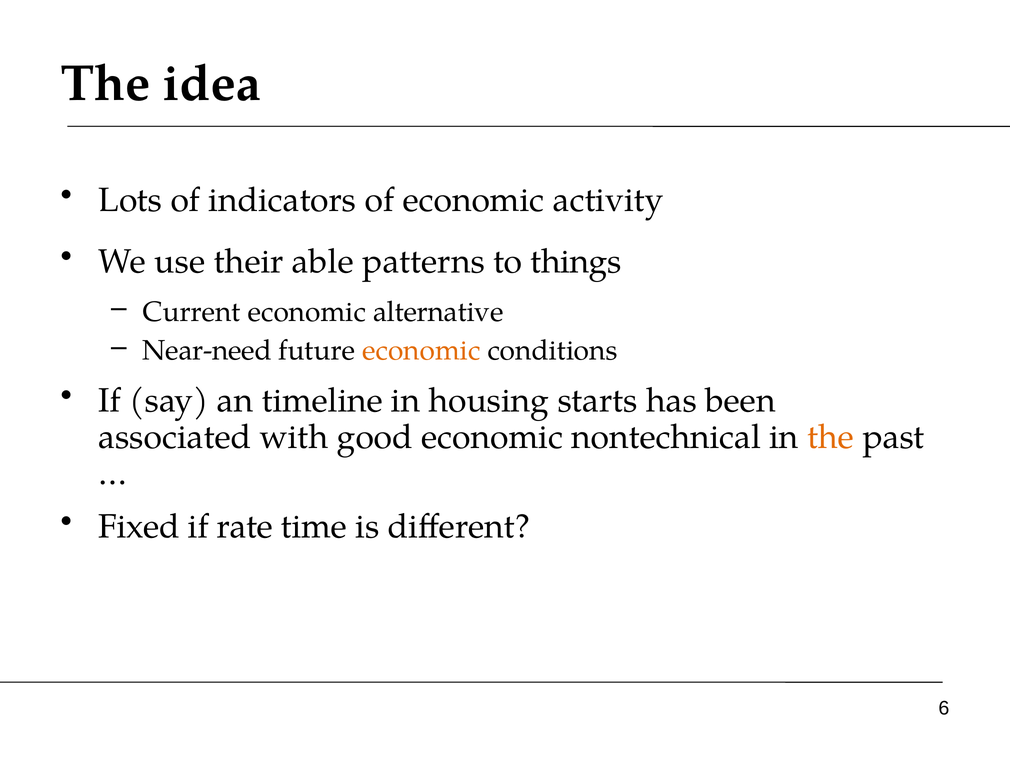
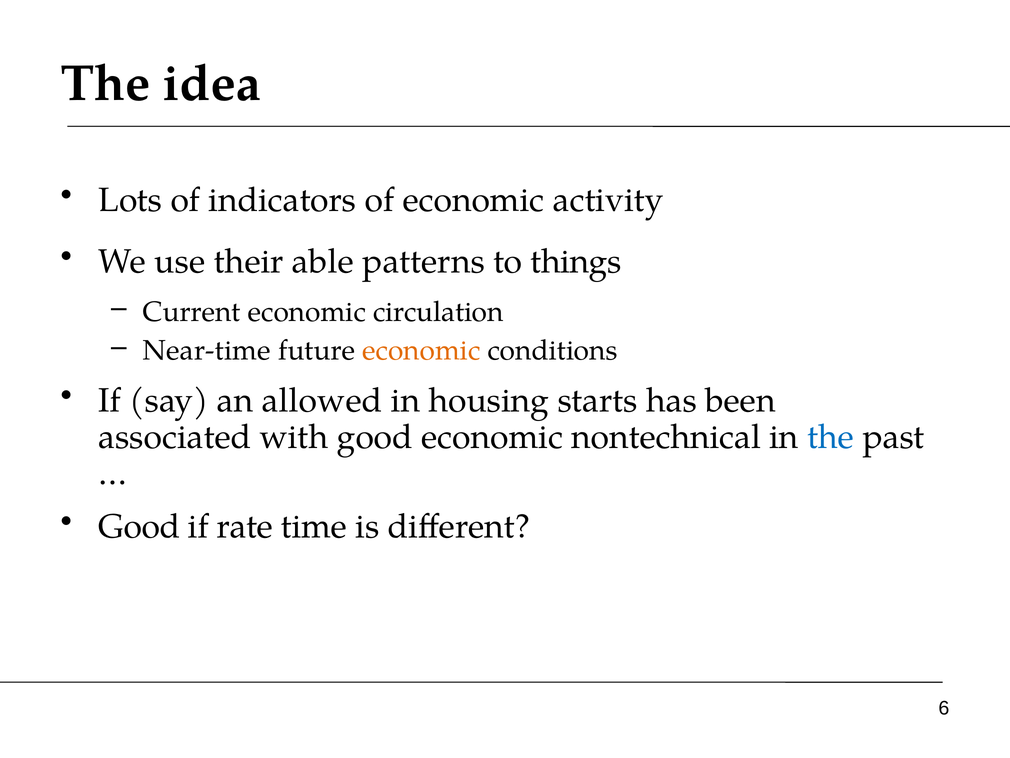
alternative: alternative -> circulation (438, 312)
Near-need: Near-need -> Near-time (207, 350)
timeline: timeline -> allowed (322, 400)
the colour: orange -> blue (830, 437)
Fixed: Fixed -> Good (139, 526)
